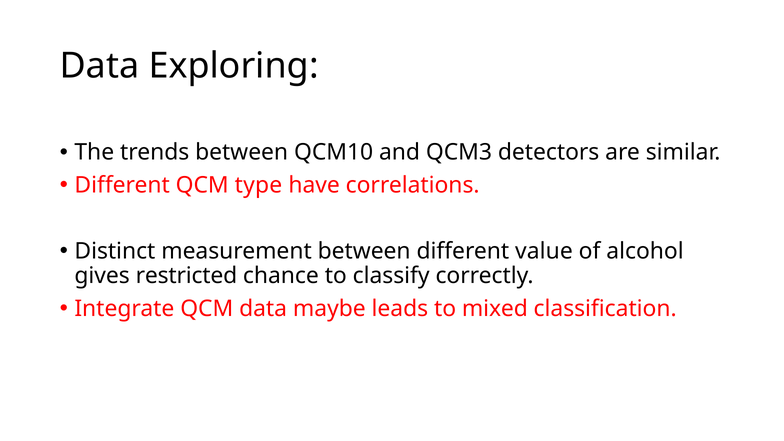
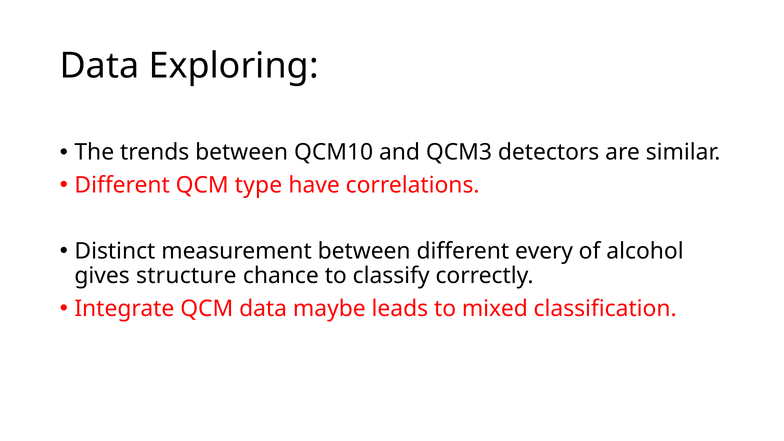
value: value -> every (544, 251)
restricted: restricted -> structure (186, 276)
